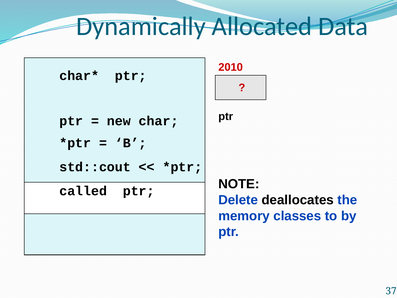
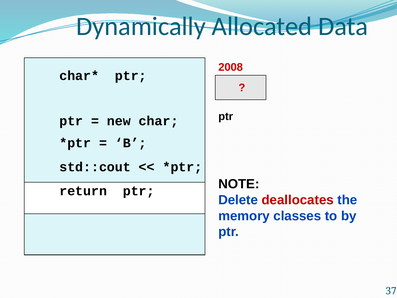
2010: 2010 -> 2008 (231, 67)
called: called -> return (83, 191)
deallocates colour: black -> red (298, 200)
